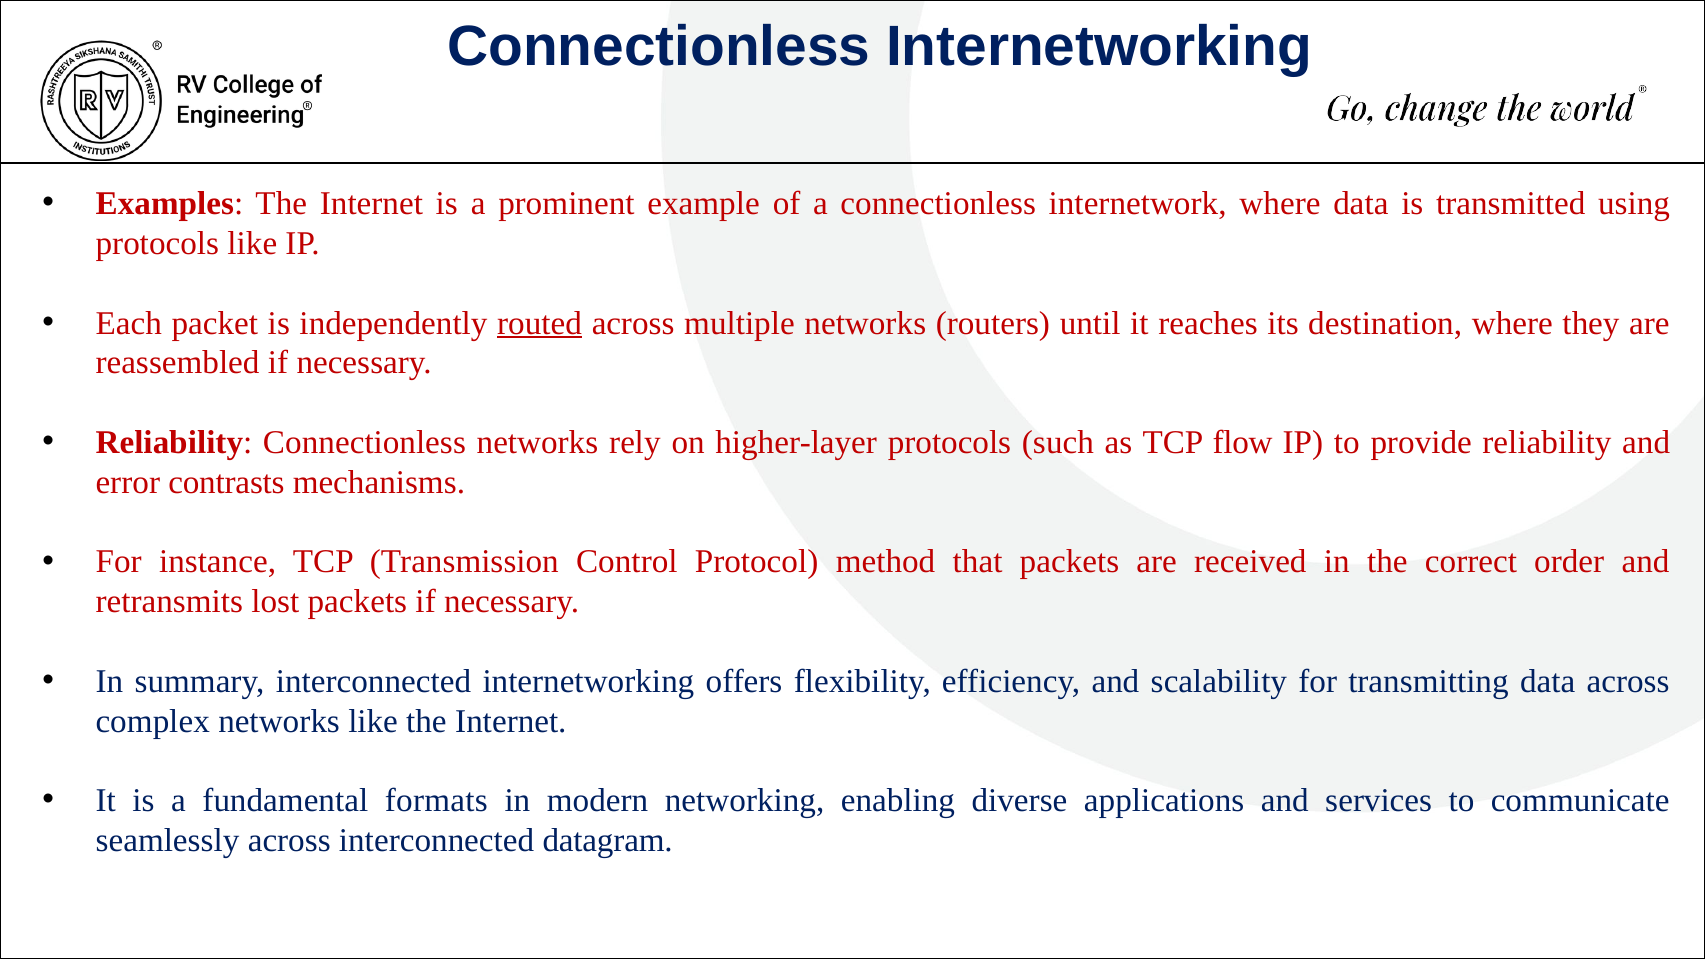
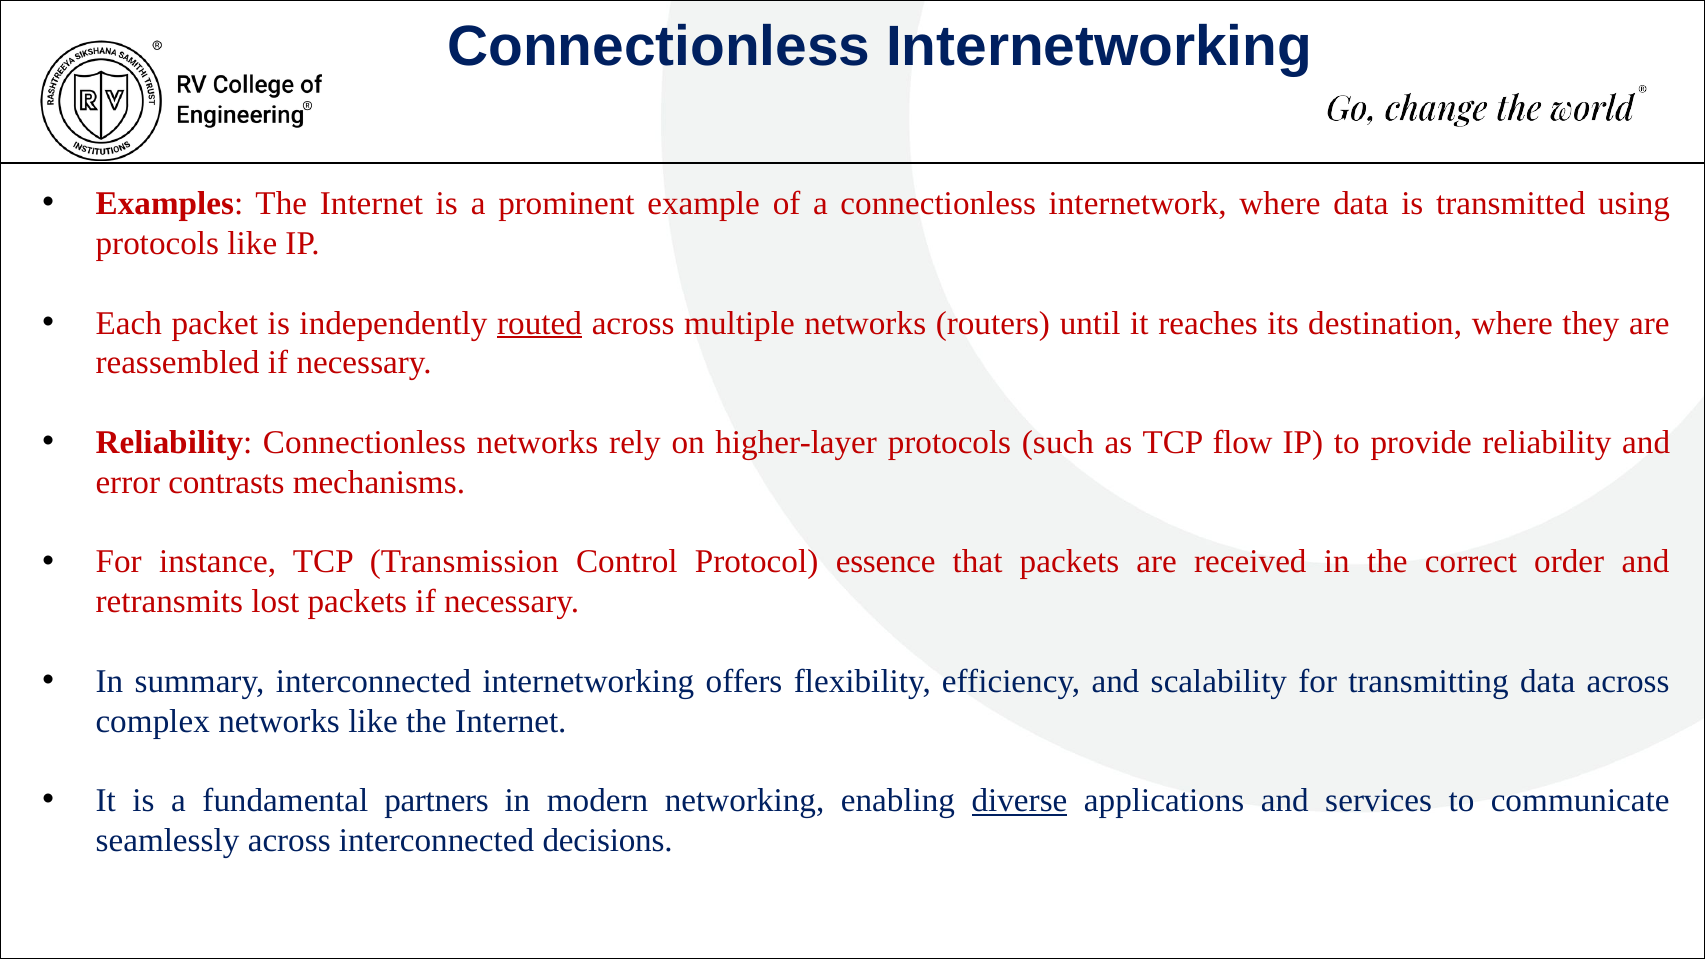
method: method -> essence (886, 562)
formats: formats -> partners (437, 801)
diverse underline: none -> present (1019, 801)
datagram: datagram -> decisions (608, 841)
